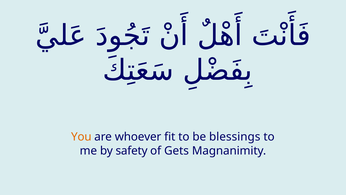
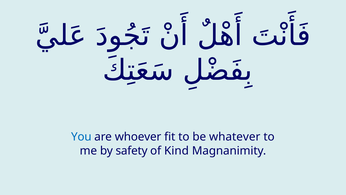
You colour: orange -> blue (81, 137)
blessings: blessings -> whatever (235, 137)
Gets: Gets -> Kind (176, 150)
